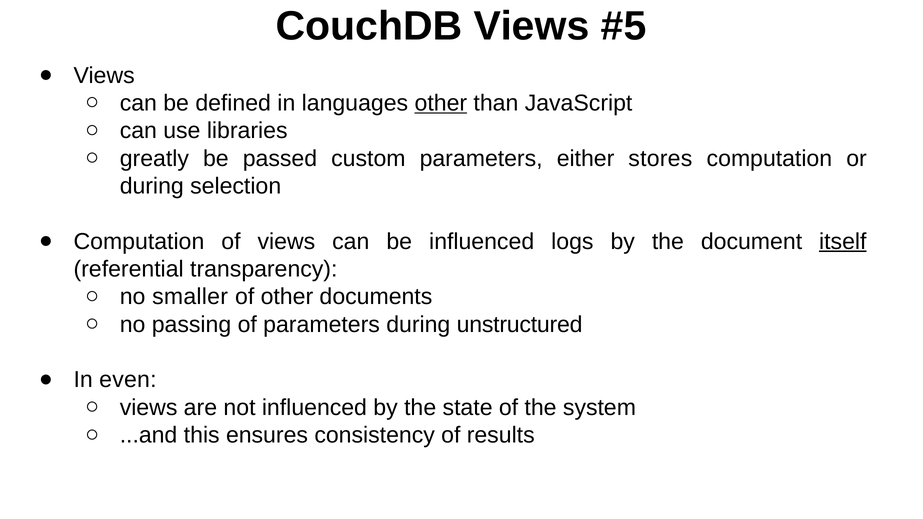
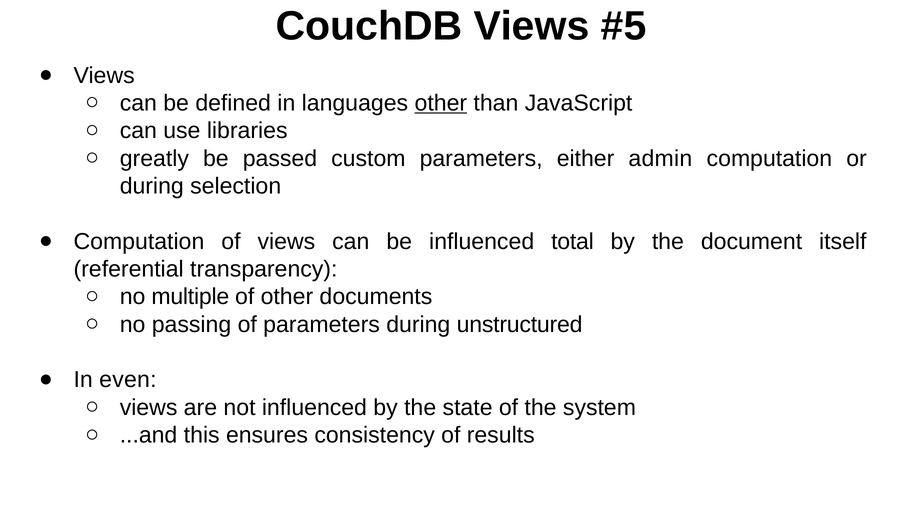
stores: stores -> admin (660, 158)
logs: logs -> total (572, 242)
itself underline: present -> none (843, 242)
smaller: smaller -> multiple (190, 297)
